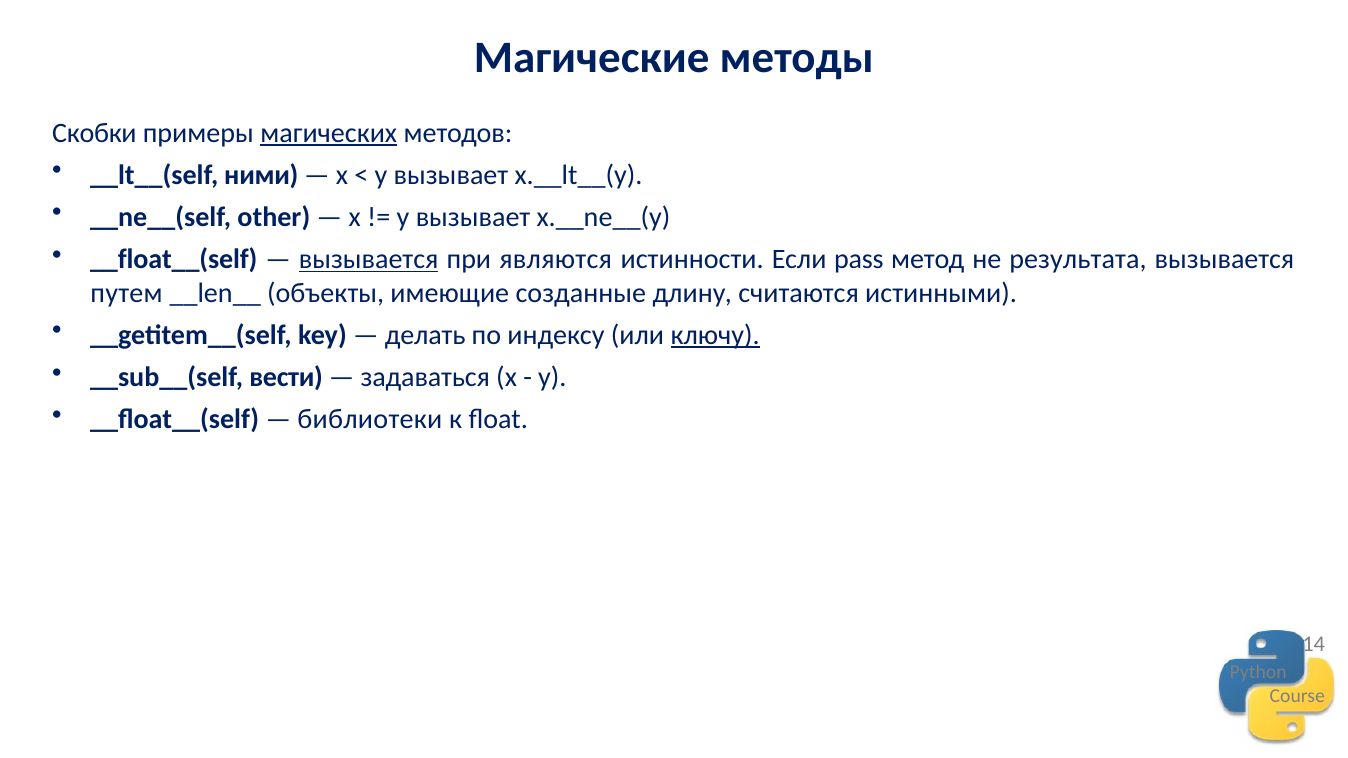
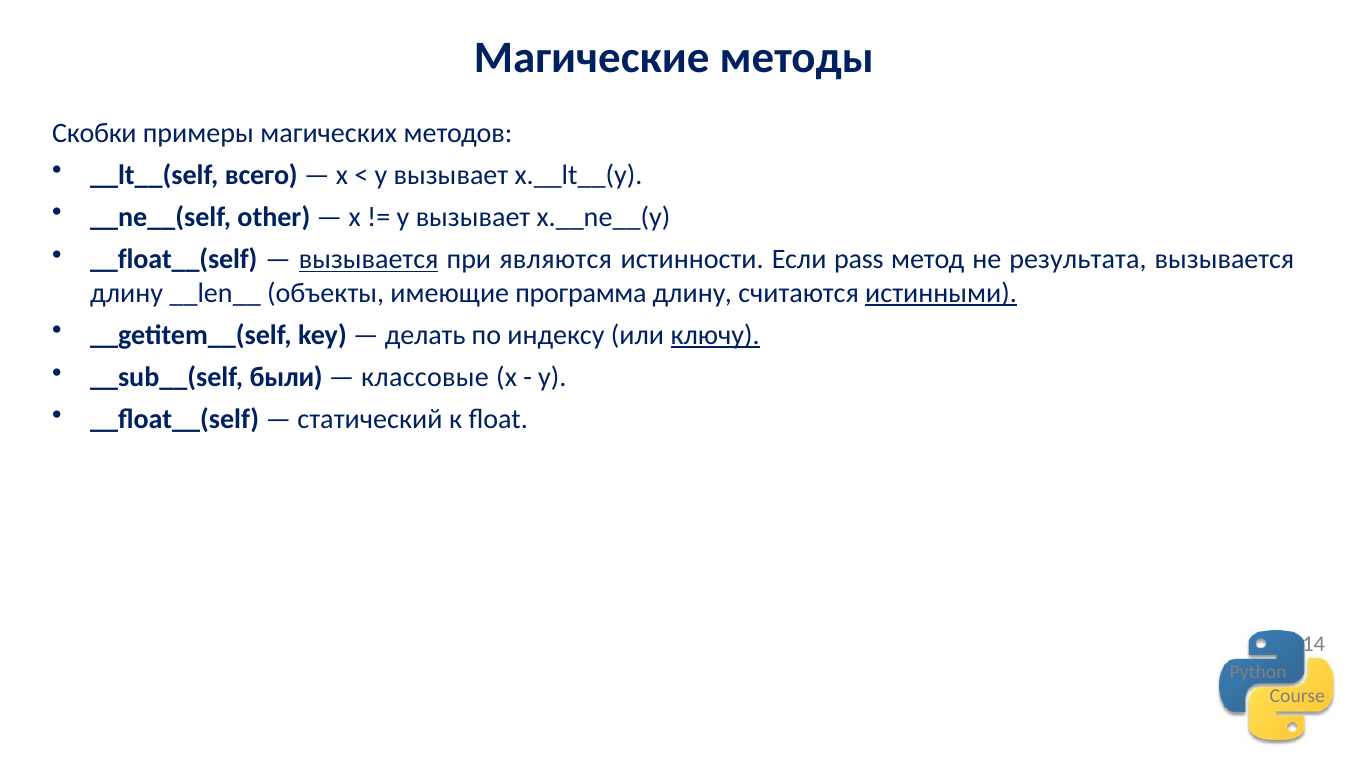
магических underline: present -> none (329, 133)
ними: ними -> всего (261, 175)
путем: путем -> длину (127, 293)
созданные: созданные -> программа (581, 293)
истинными underline: none -> present (941, 293)
вести: вести -> были (286, 377)
задаваться: задаваться -> классовые (425, 377)
библиотеки: библиотеки -> статический (370, 420)
